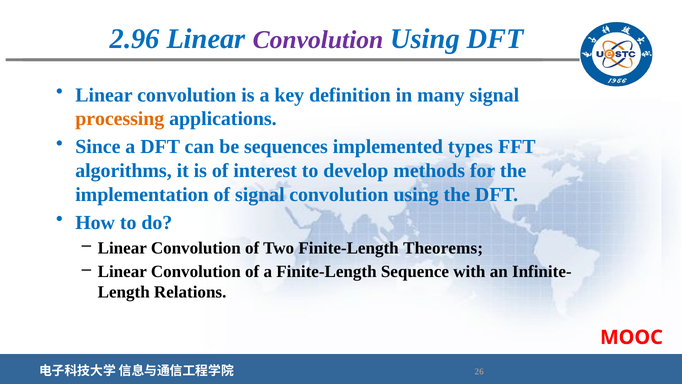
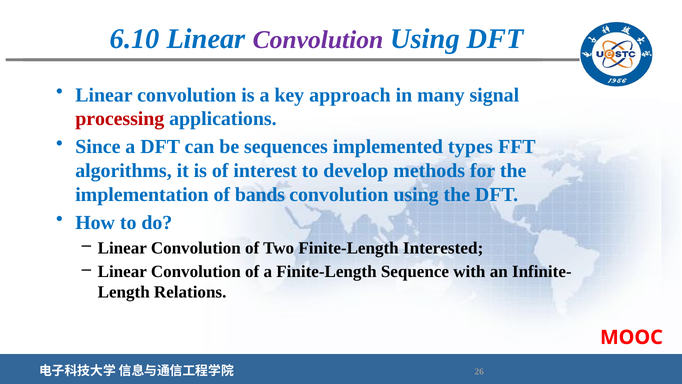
2.96: 2.96 -> 6.10 (135, 39)
definition: definition -> approach (350, 95)
processing colour: orange -> red (120, 119)
of signal: signal -> bands (260, 194)
Theorems: Theorems -> Interested (443, 248)
